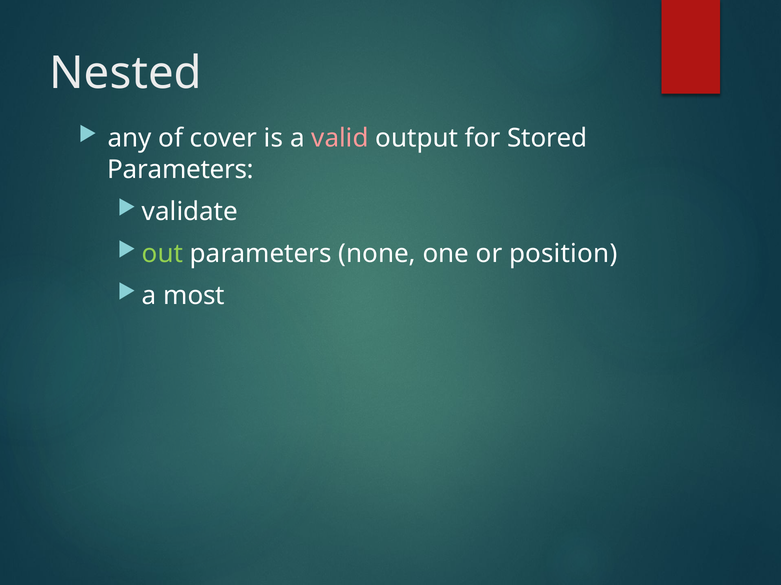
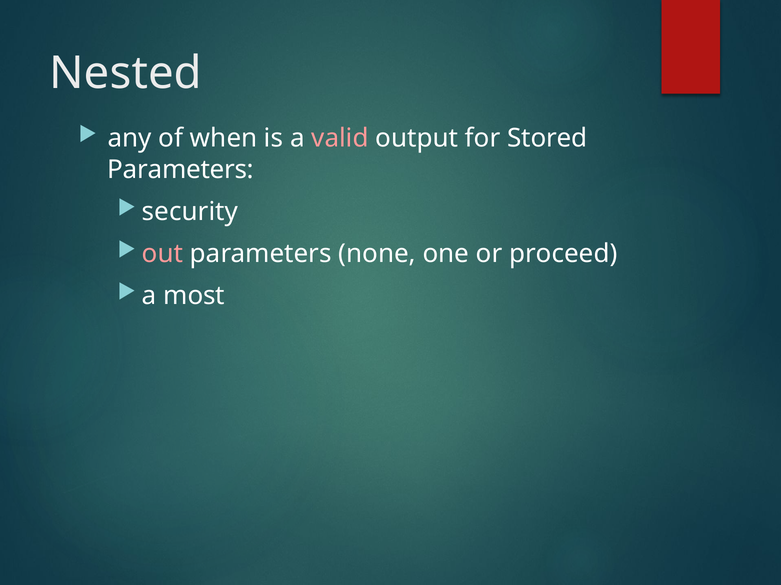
cover: cover -> when (224, 139)
validate: validate -> security (190, 212)
out colour: light green -> pink (163, 254)
position: position -> proceed (563, 254)
